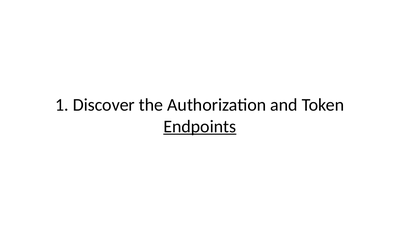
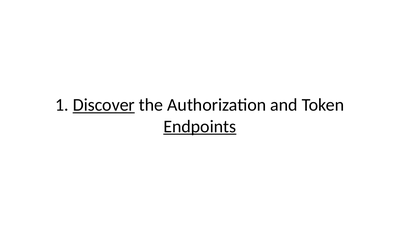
Discover underline: none -> present (104, 105)
